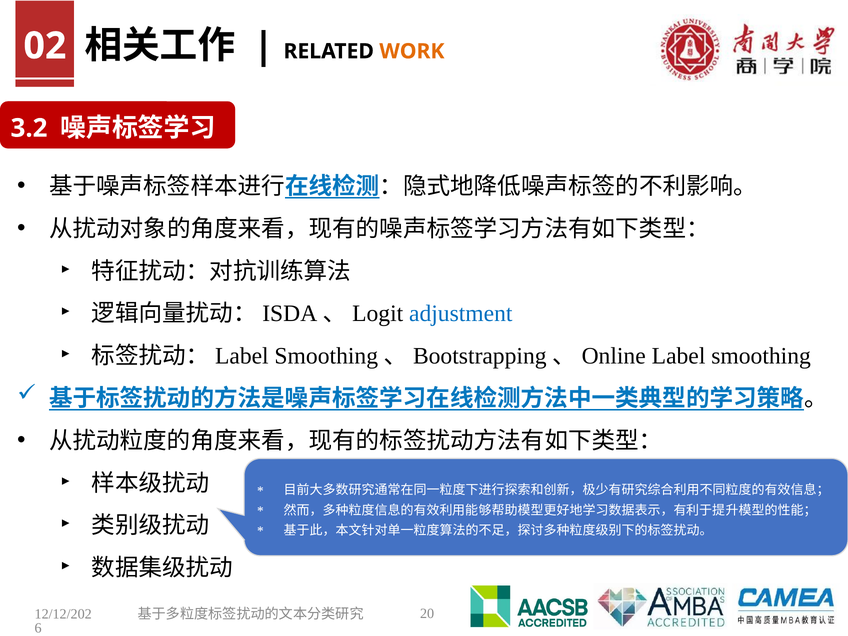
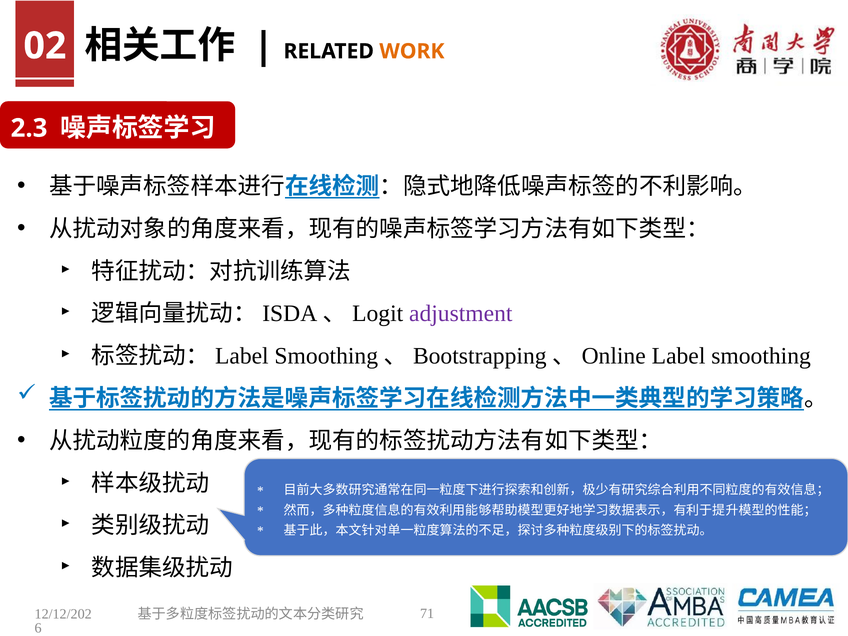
3.2: 3.2 -> 2.3 (29, 128)
adjustment colour: blue -> purple (461, 314)
20: 20 -> 71 (427, 614)
